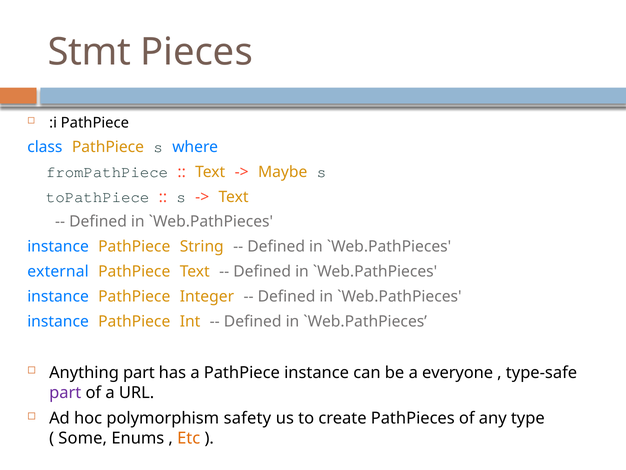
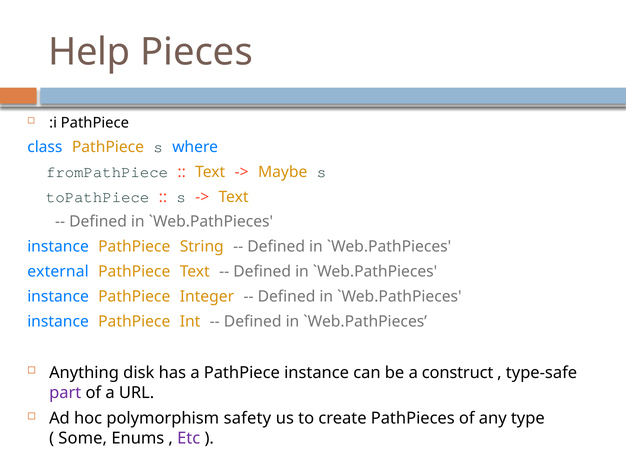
Stmt: Stmt -> Help (89, 52)
Anything part: part -> disk (139, 372)
everyone: everyone -> construct (458, 372)
Etc colour: orange -> purple (189, 438)
